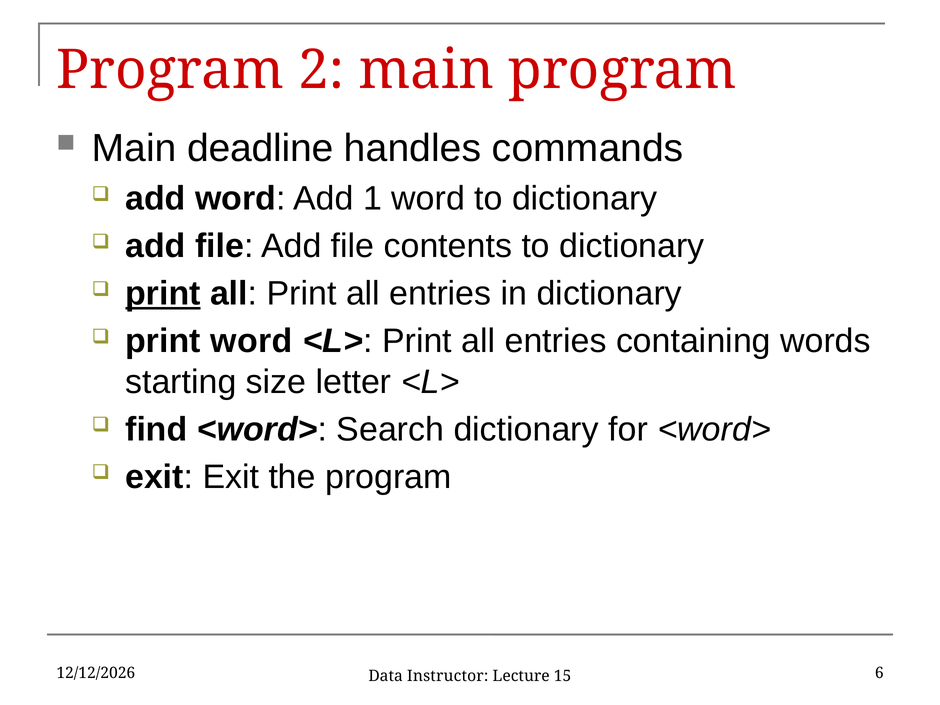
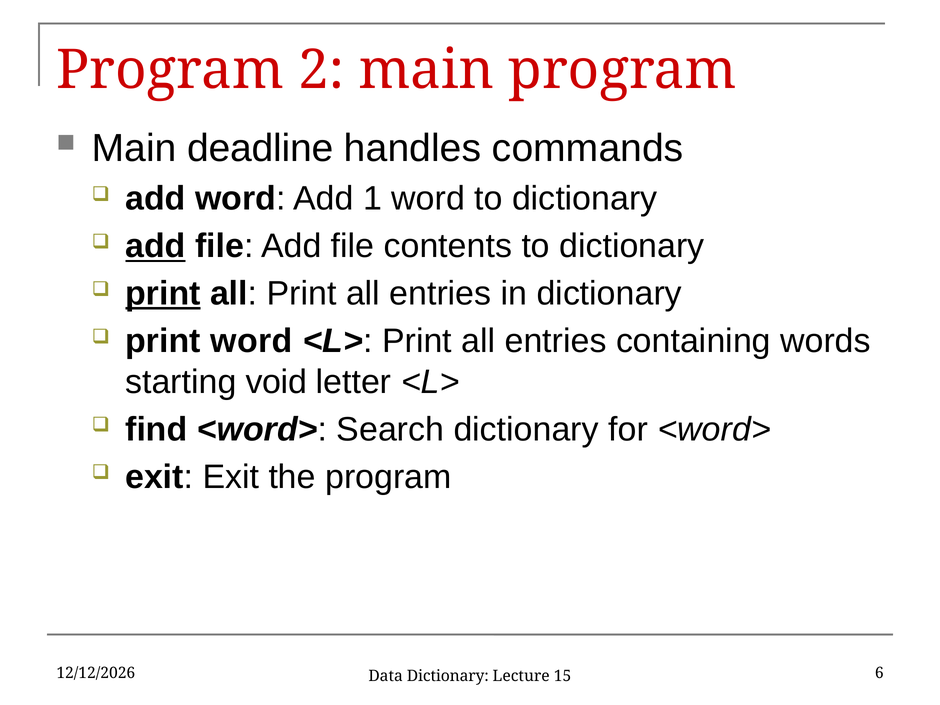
add underline: none -> present (155, 246)
size: size -> void (276, 382)
Data Instructor: Instructor -> Dictionary (448, 676)
